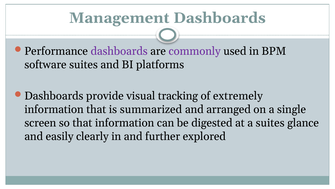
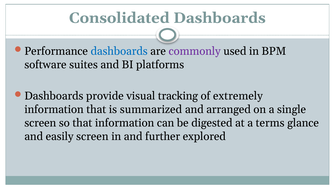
Management: Management -> Consolidated (119, 18)
dashboards colour: purple -> blue (119, 51)
a suites: suites -> terms (270, 123)
easily clearly: clearly -> screen (92, 136)
